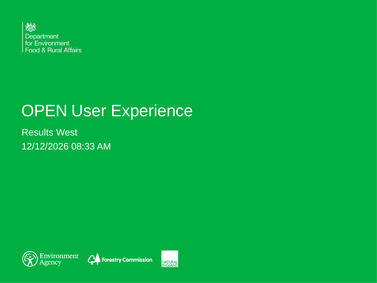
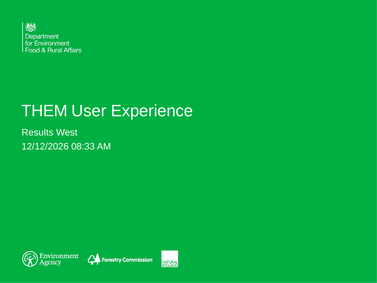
OPEN: OPEN -> THEM (45, 111)
